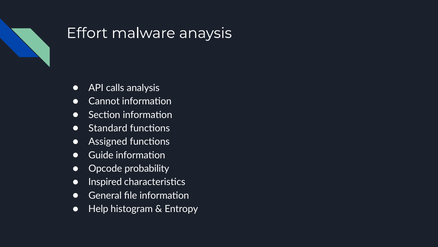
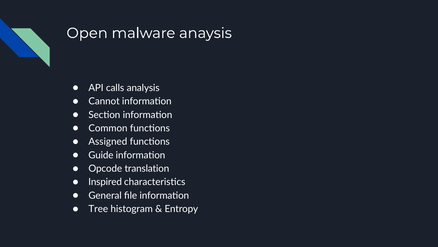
Effort: Effort -> Open (87, 33)
Standard: Standard -> Common (108, 128)
probability: probability -> translation (147, 168)
Help: Help -> Tree (98, 208)
